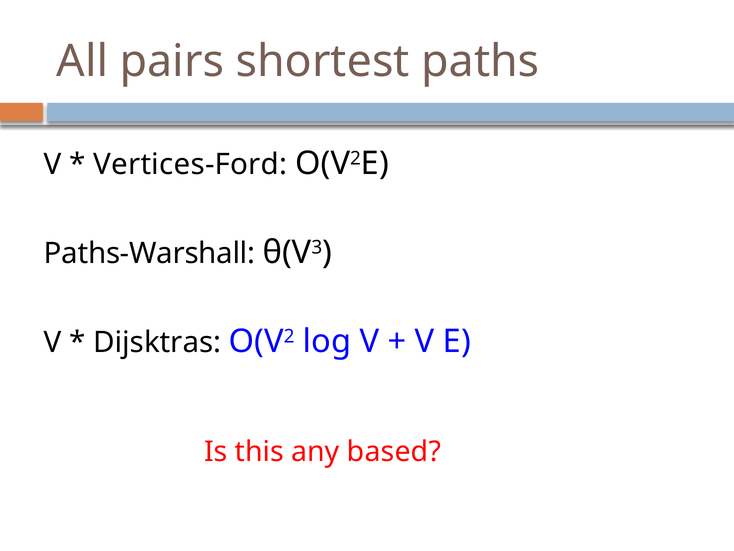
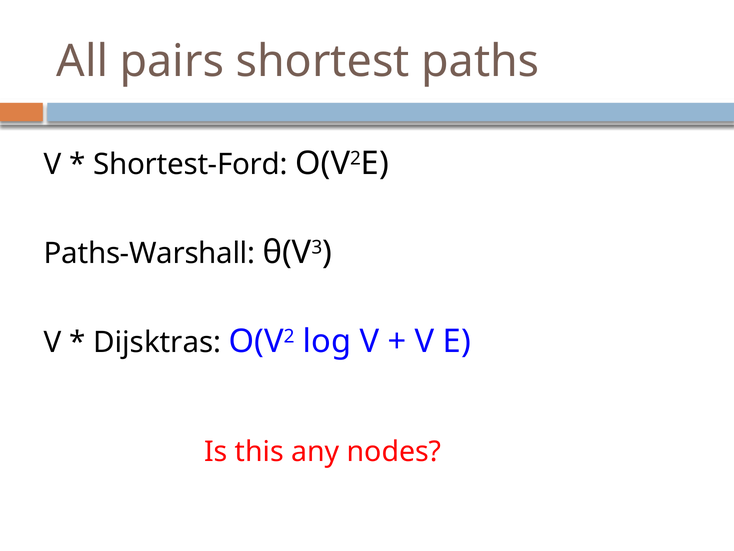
Vertices-Ford: Vertices-Ford -> Shortest-Ford (191, 164)
based: based -> nodes (394, 451)
